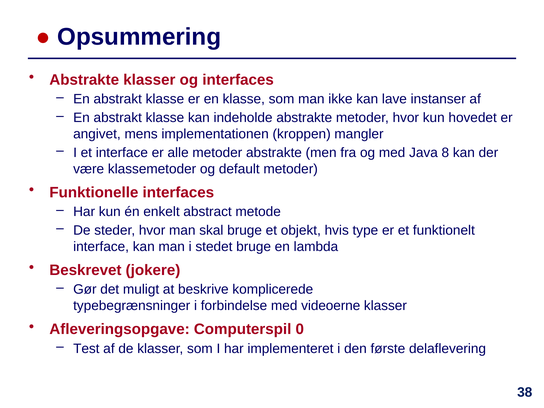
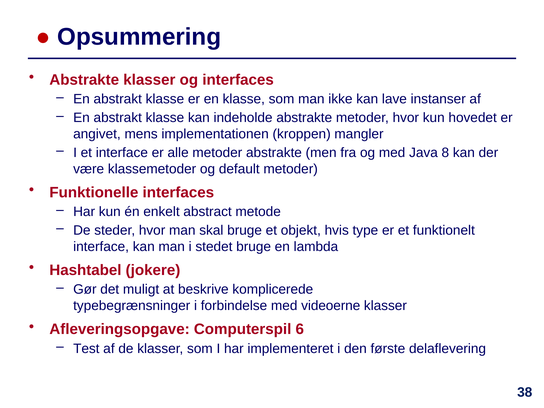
Beskrevet: Beskrevet -> Hashtabel (85, 270)
0: 0 -> 6 (300, 329)
